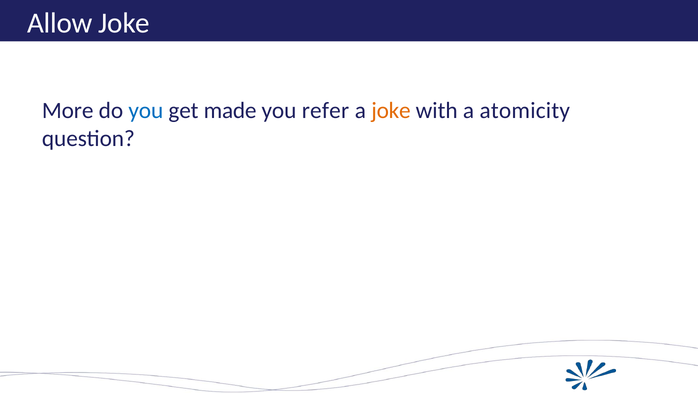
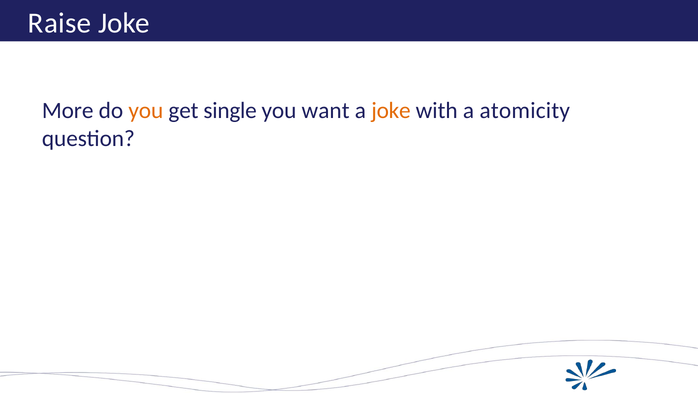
Allow: Allow -> Raise (60, 23)
you colour: blue -> orange (146, 111)
made: made -> single (230, 111)
refer: refer -> want (326, 111)
